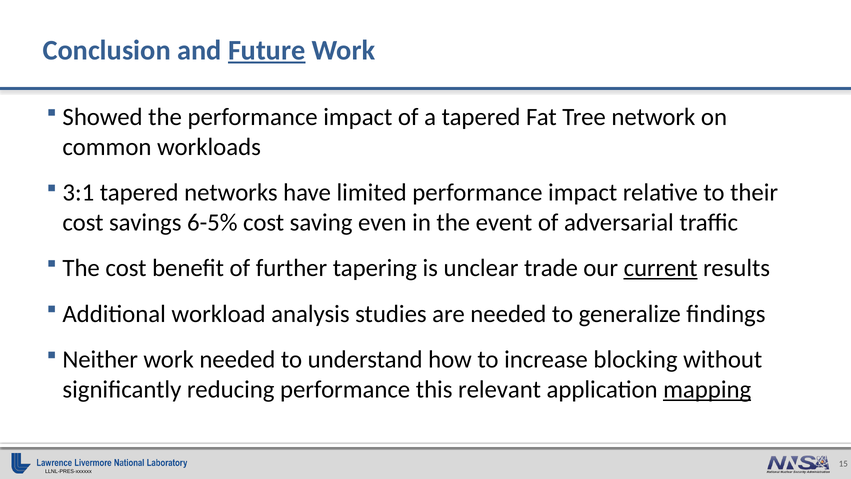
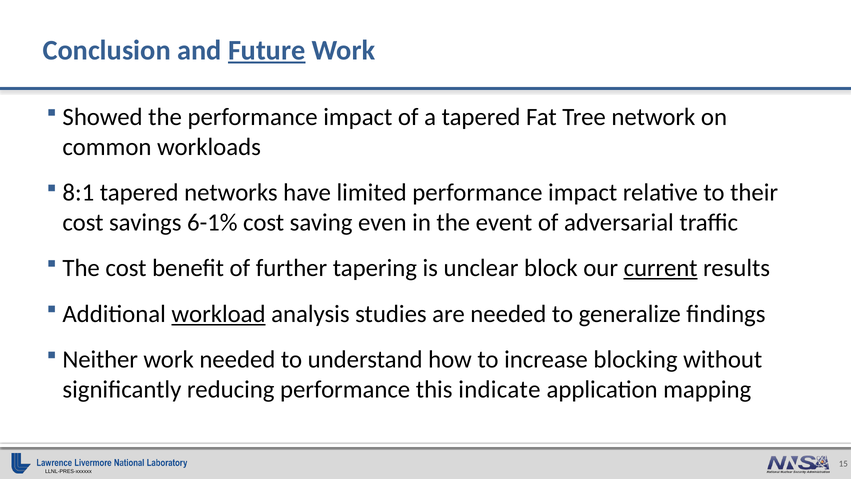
3:1: 3:1 -> 8:1 (78, 193)
6-5%: 6-5% -> 6-1% (212, 222)
trade: trade -> block (551, 268)
workload underline: none -> present (219, 314)
relevant: relevant -> indicate (499, 389)
mapping underline: present -> none (707, 389)
